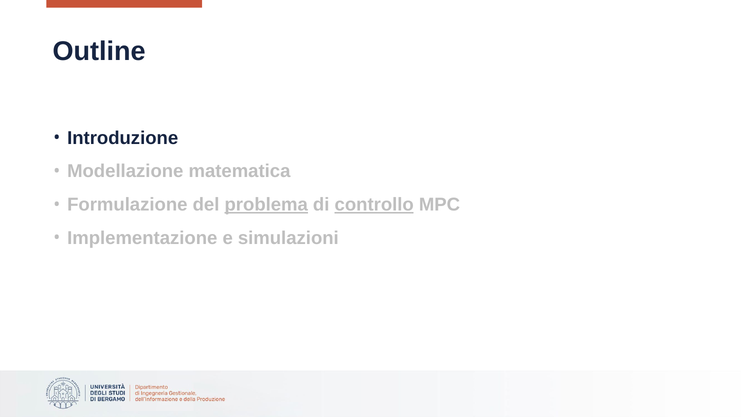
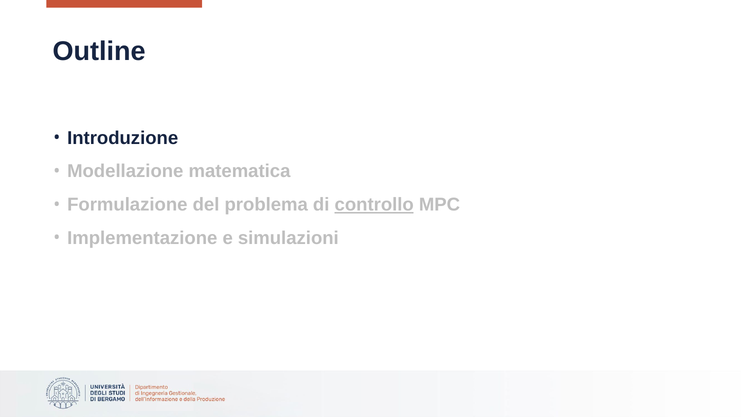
problema underline: present -> none (266, 205)
